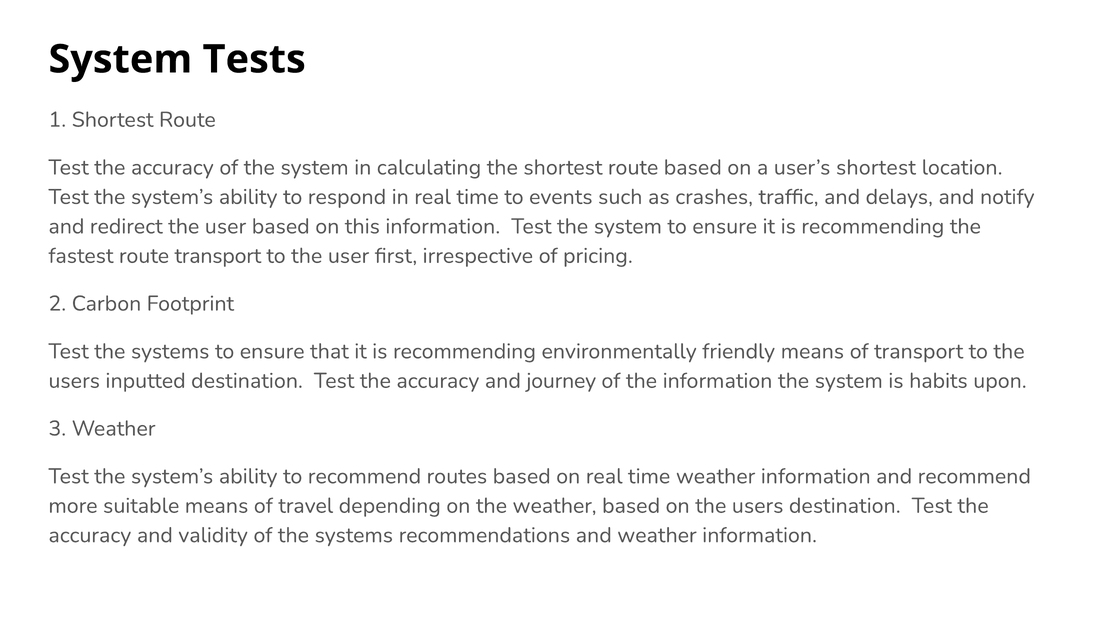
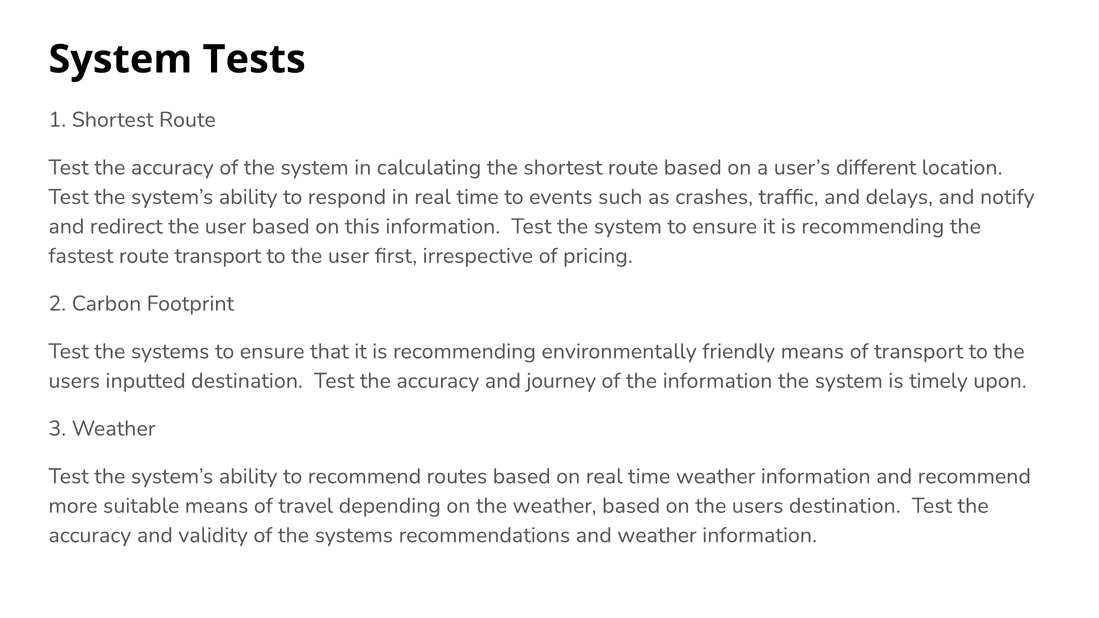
user’s shortest: shortest -> different (876, 167)
habits: habits -> timely (939, 381)
